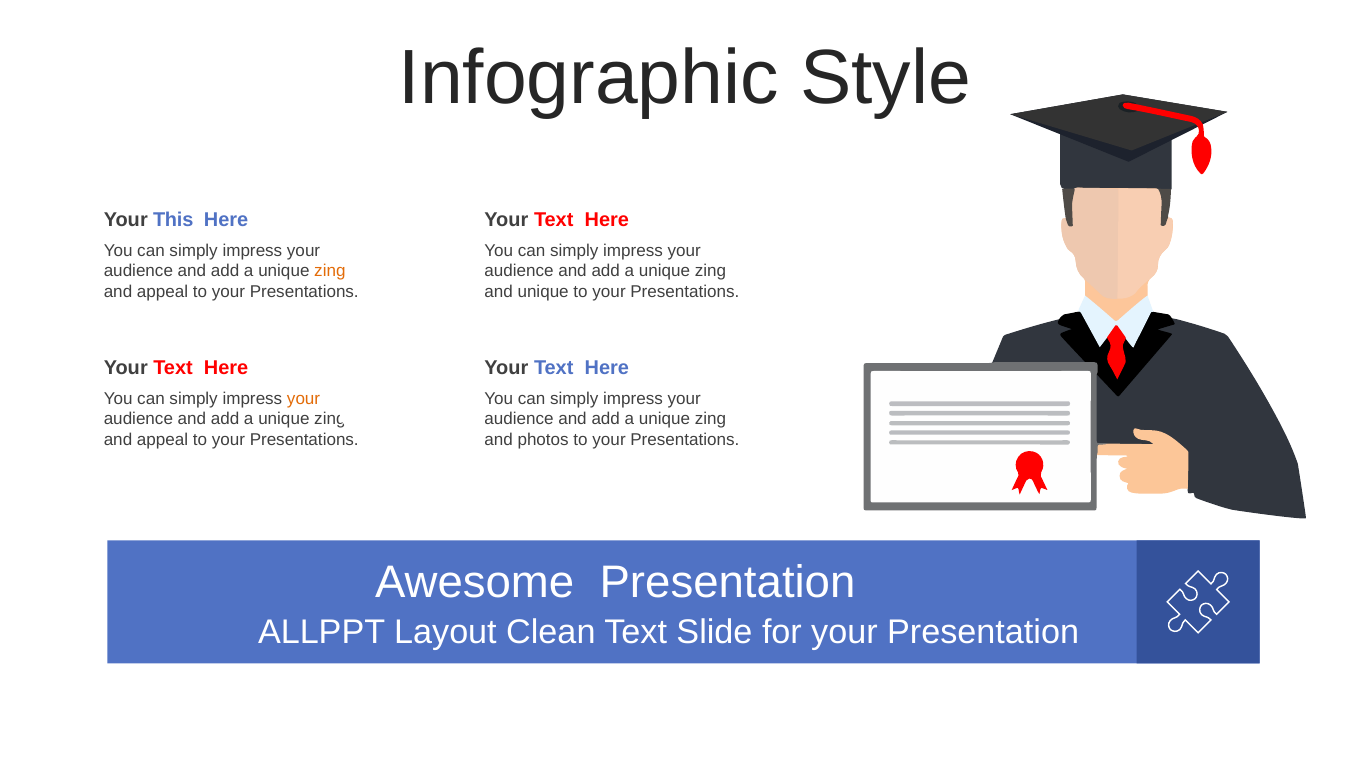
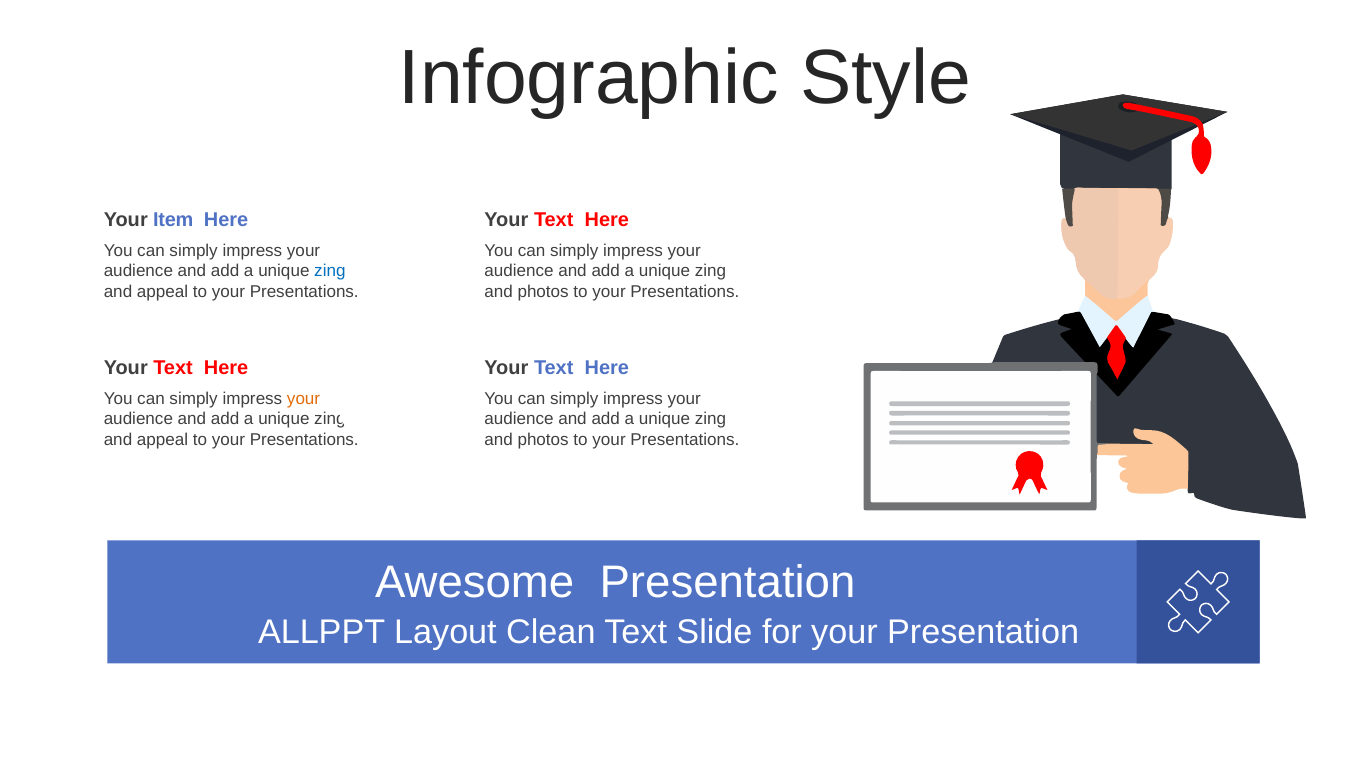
This: This -> Item (173, 220)
zing colour: orange -> blue (330, 271)
unique: unique -> photos (543, 291)
